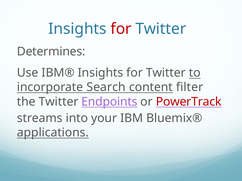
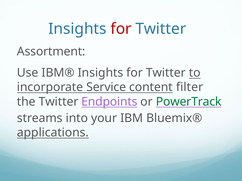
Determines: Determines -> Assortment (51, 52)
Search: Search -> Service (106, 87)
PowerTrack colour: red -> green (189, 102)
